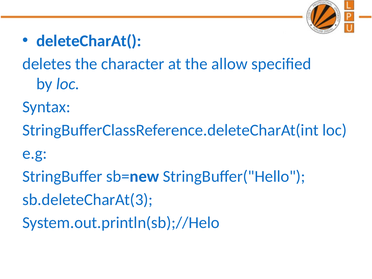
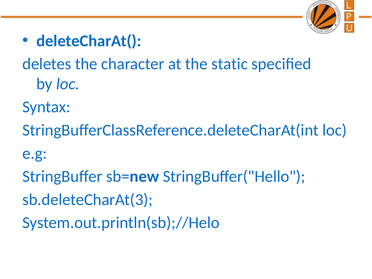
allow: allow -> static (230, 64)
